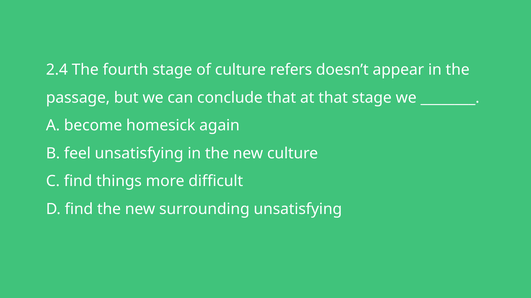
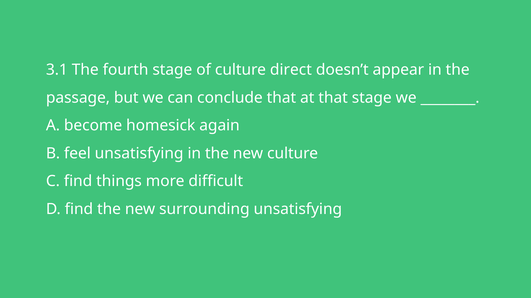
2.4: 2.4 -> 3.1 (57, 70)
refers: refers -> direct (291, 70)
